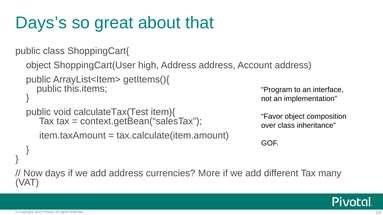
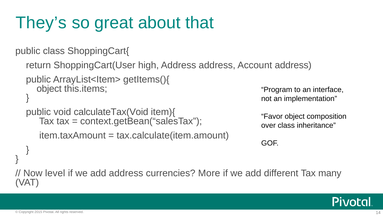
Days’s: Days’s -> They’s (41, 23)
object: object -> return (38, 65)
public: public -> object (49, 89)
calculateTax(Test: calculateTax(Test -> calculateTax(Void (111, 112)
days: days -> level (55, 174)
